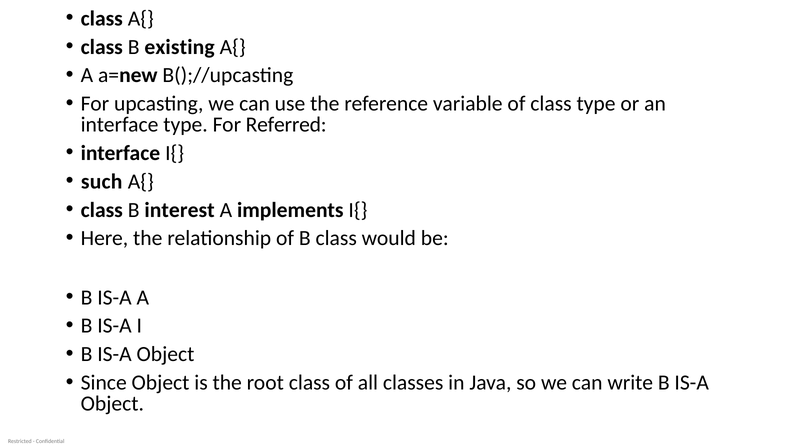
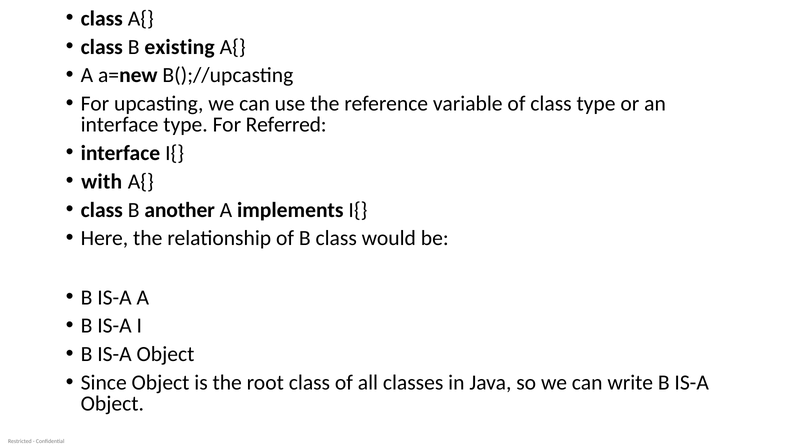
such: such -> with (102, 182)
interest: interest -> another (180, 210)
